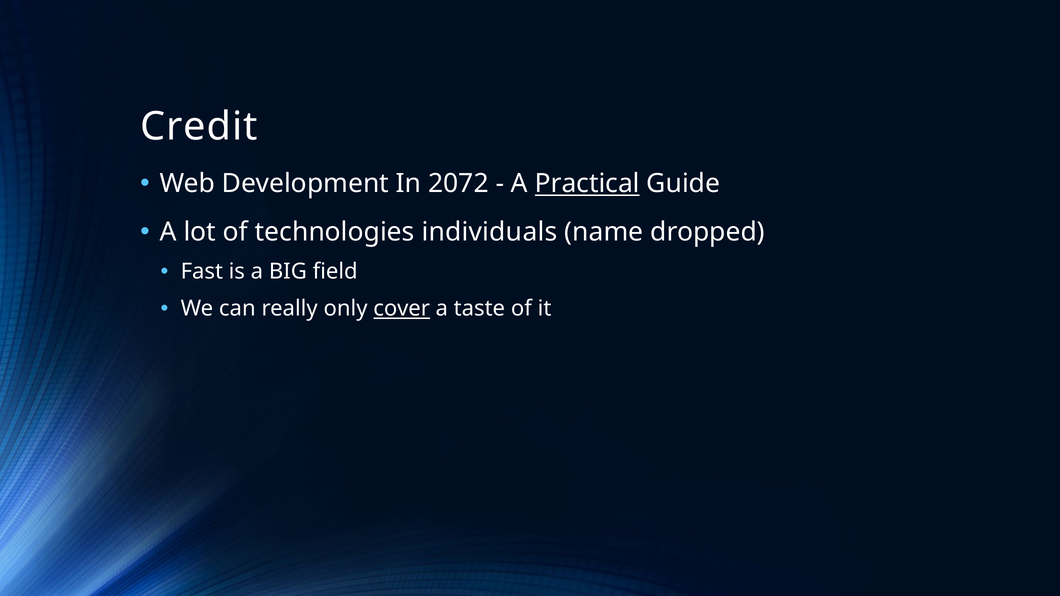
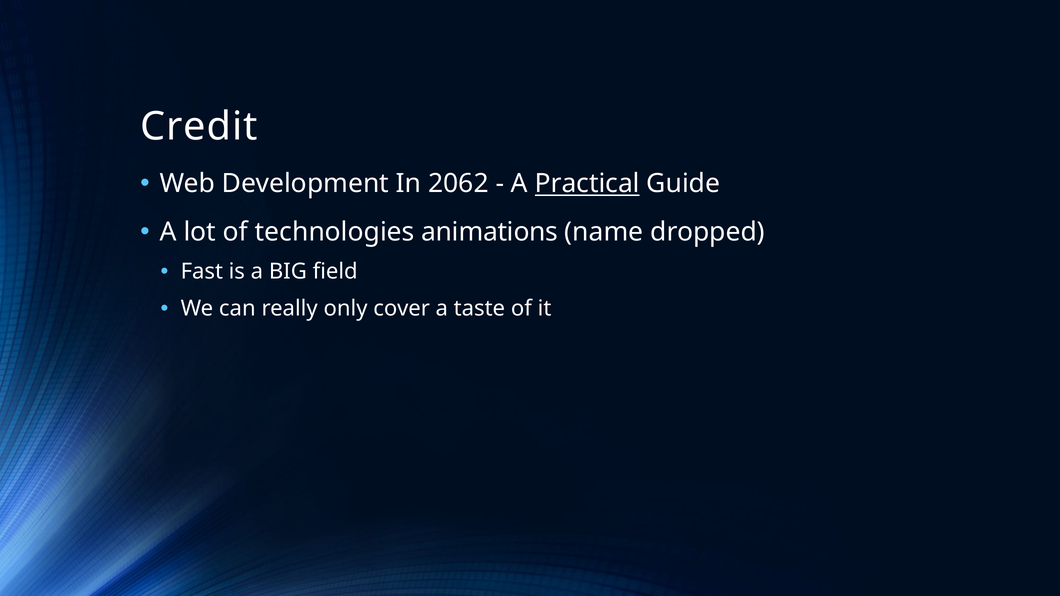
2072: 2072 -> 2062 (458, 184)
individuals: individuals -> animations (490, 232)
cover underline: present -> none (402, 309)
